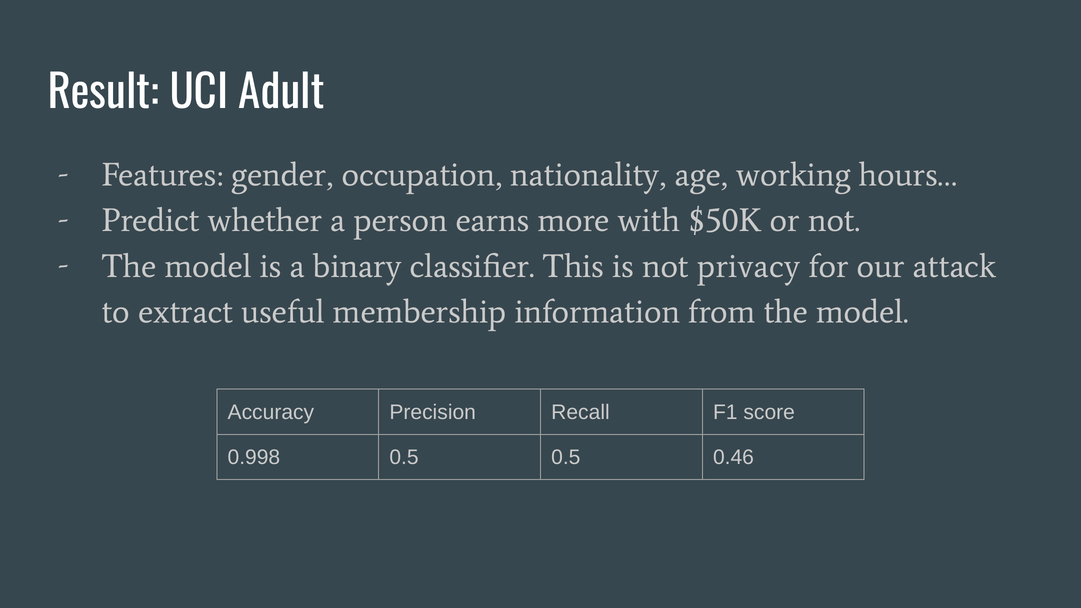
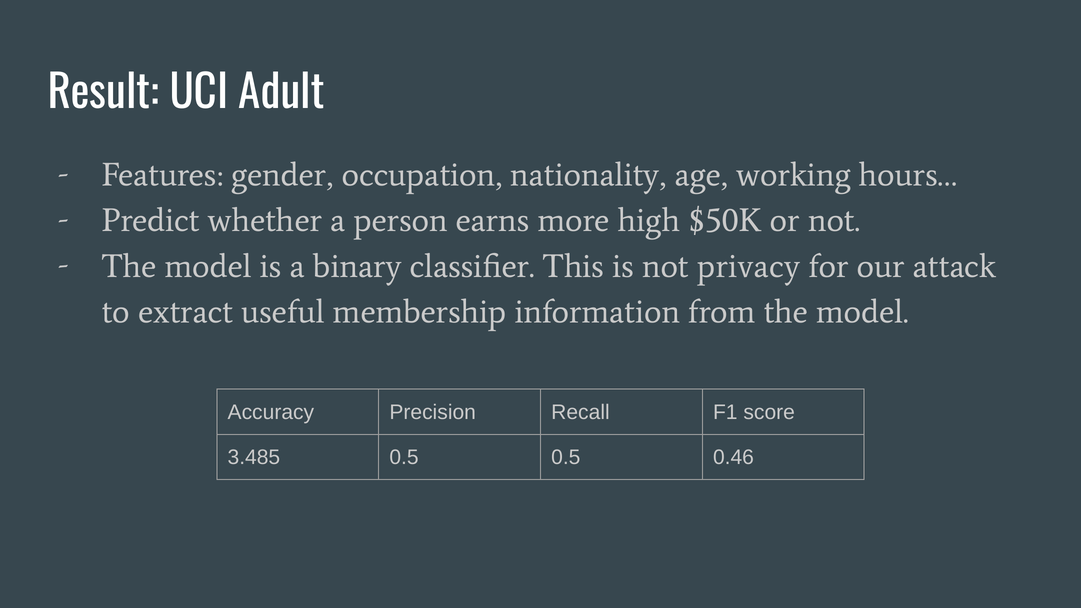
with: with -> high (649, 221)
0.998: 0.998 -> 3.485 (254, 457)
